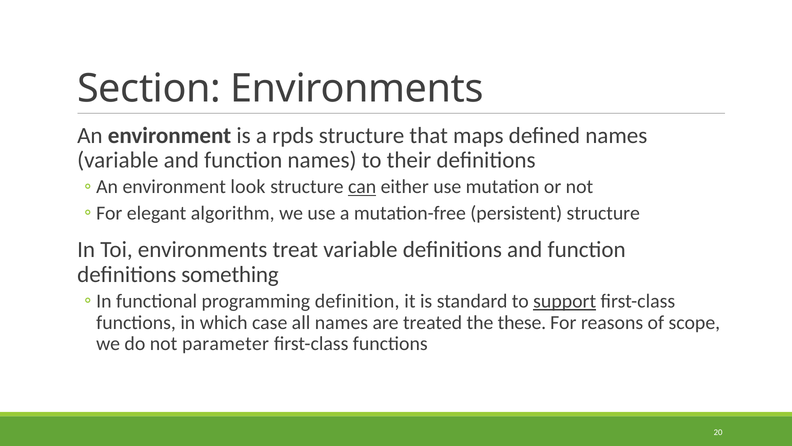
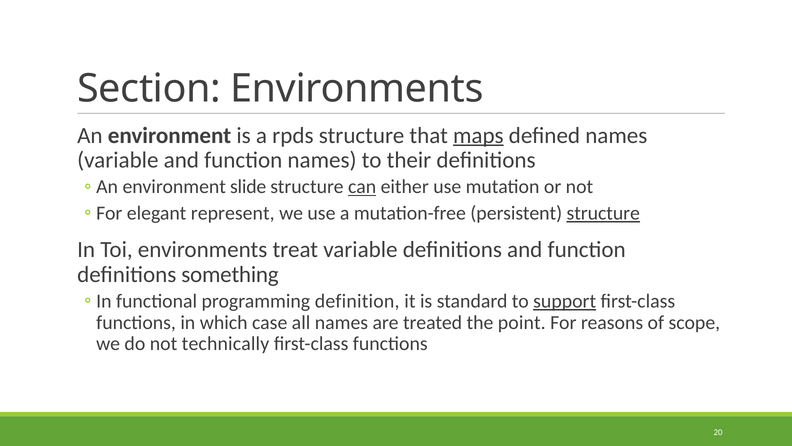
maps underline: none -> present (478, 135)
look: look -> slide (248, 187)
algorithm: algorithm -> represent (233, 213)
structure underline: none -> present (603, 213)
these: these -> point (522, 322)
parameter: parameter -> technically (225, 344)
